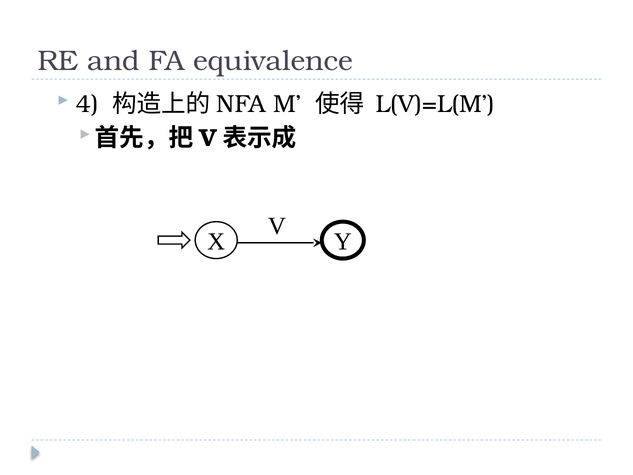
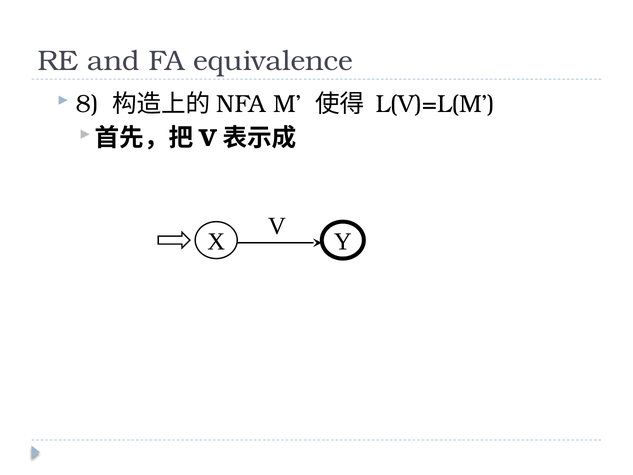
4: 4 -> 8 (87, 104)
